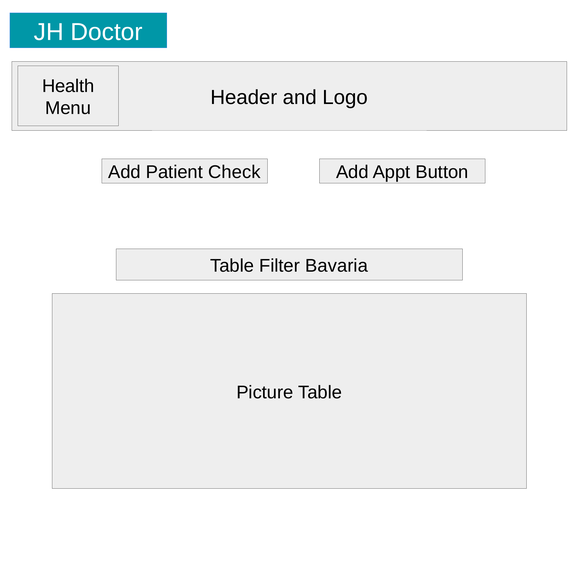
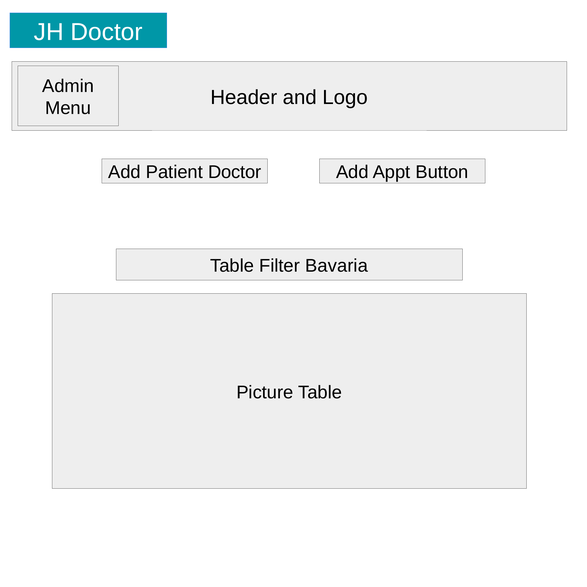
Health: Health -> Admin (68, 86)
Patient Check: Check -> Doctor (235, 172)
